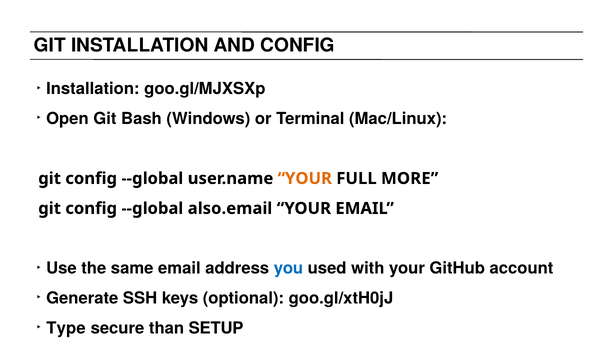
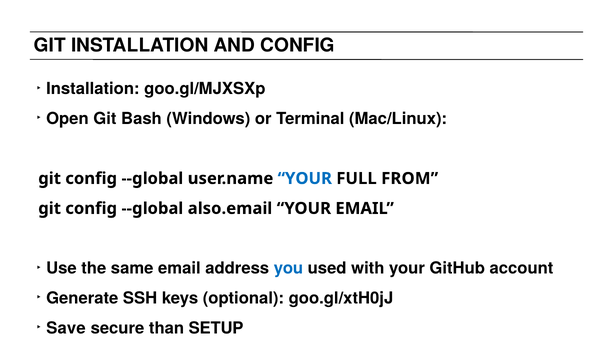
YOUR colour: orange -> blue (305, 179)
MORE: MORE -> FROM (410, 179)
Type: Type -> Save (66, 328)
